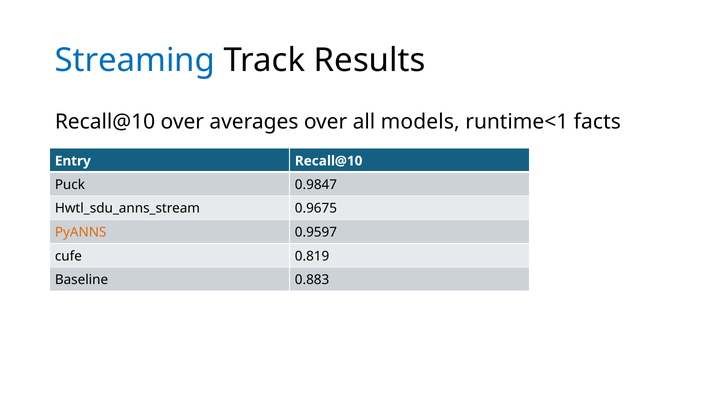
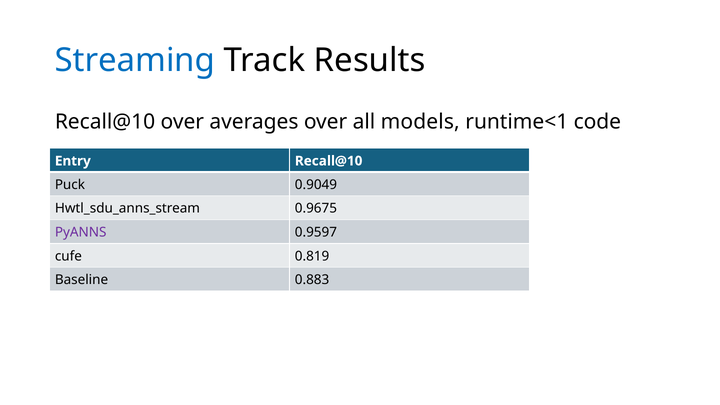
facts: facts -> code (597, 122)
0.9847: 0.9847 -> 0.9049 (316, 185)
PyANNS colour: orange -> purple (81, 232)
